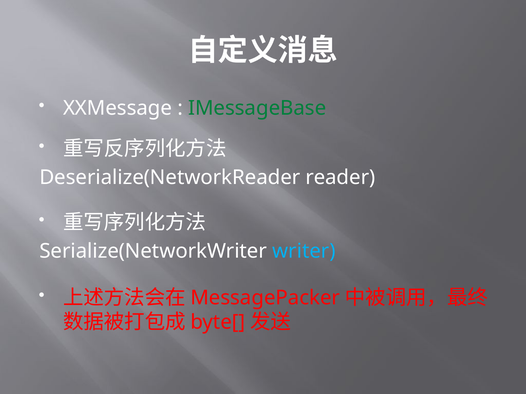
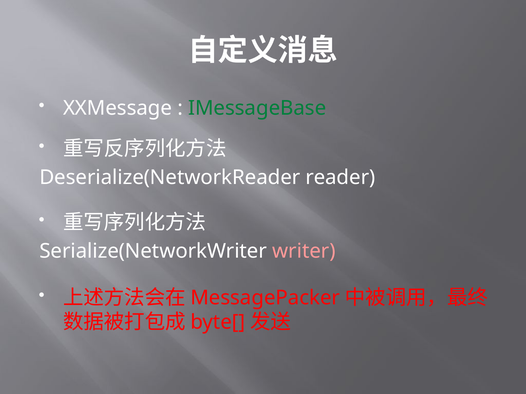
writer colour: light blue -> pink (304, 251)
